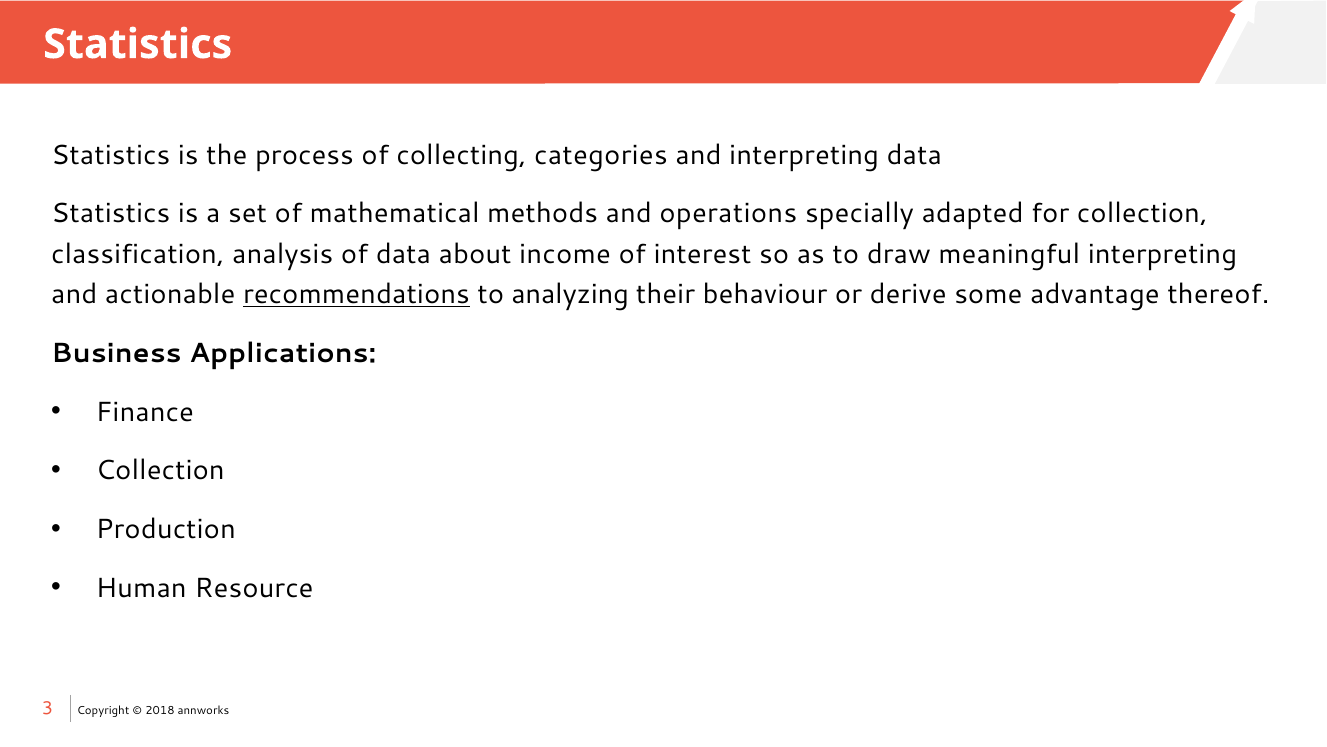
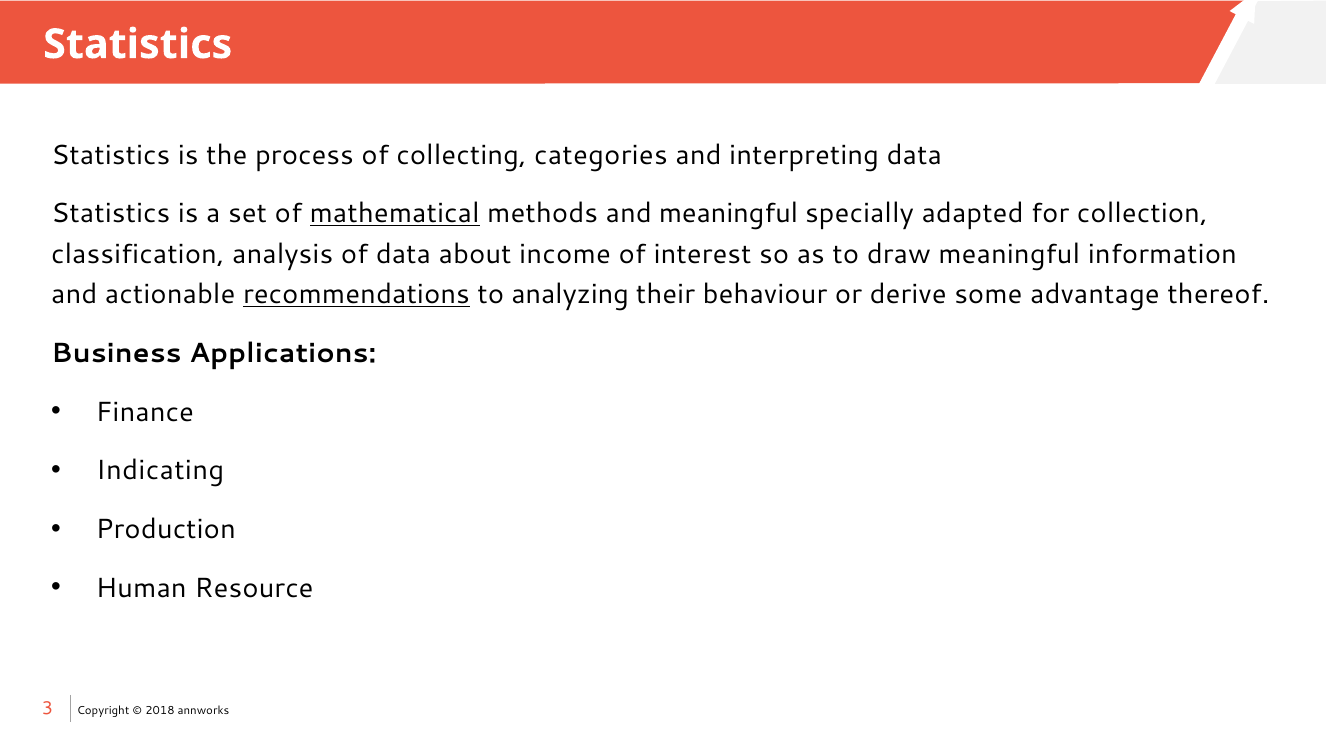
mathematical underline: none -> present (395, 214)
and operations: operations -> meaningful (729, 214)
meaningful interpreting: interpreting -> information (1162, 254)
Collection: Collection -> Indicating (160, 470)
